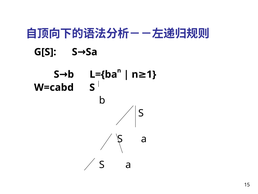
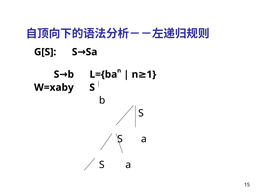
W=cabd: W=cabd -> W=xaby (54, 87)
